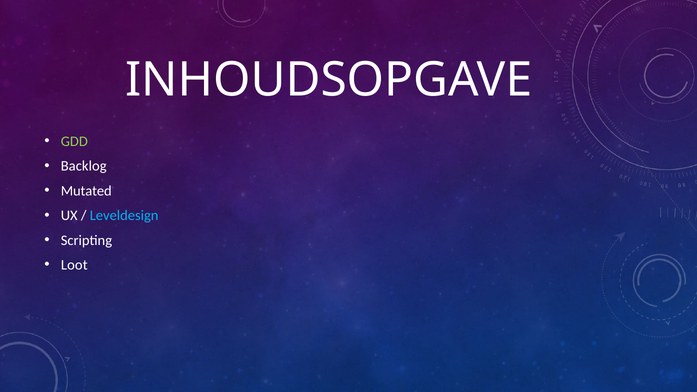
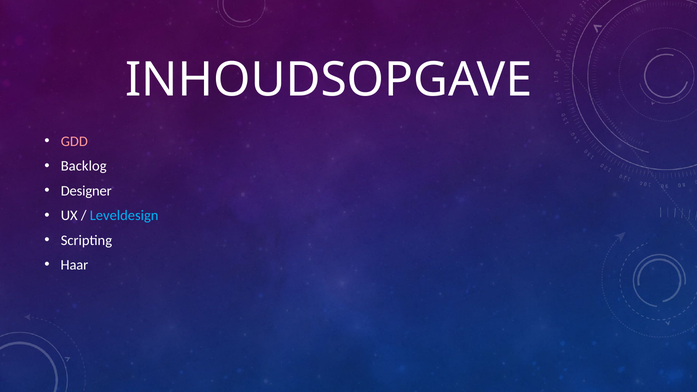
GDD colour: light green -> pink (74, 142)
Mutated: Mutated -> Designer (86, 191)
Loot: Loot -> Haar (74, 265)
